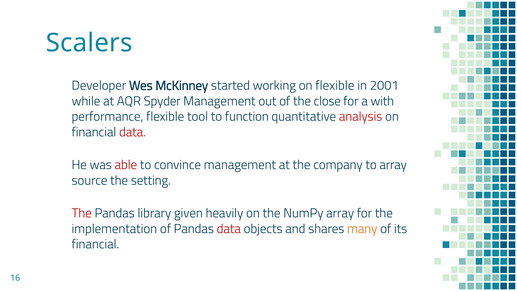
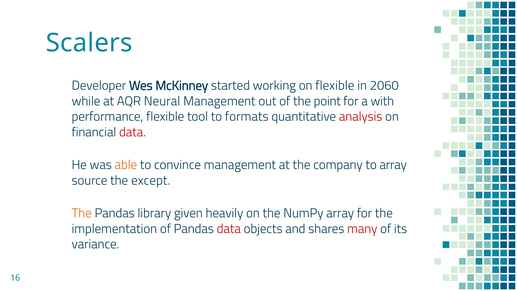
2001: 2001 -> 2060 (384, 86)
Spyder: Spyder -> Neural (162, 101)
close: close -> point (327, 101)
function: function -> formats (247, 117)
able colour: red -> orange (126, 165)
setting: setting -> except (151, 180)
The colour: red -> orange (82, 213)
many colour: orange -> red (362, 229)
financial: financial -> variance (95, 244)
